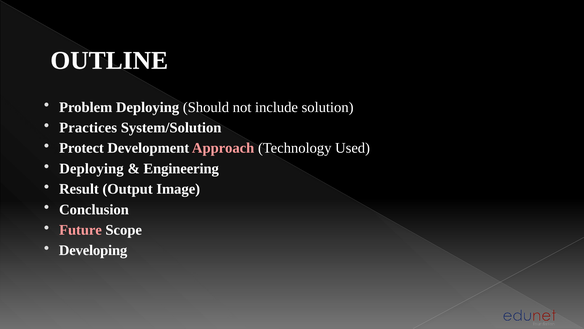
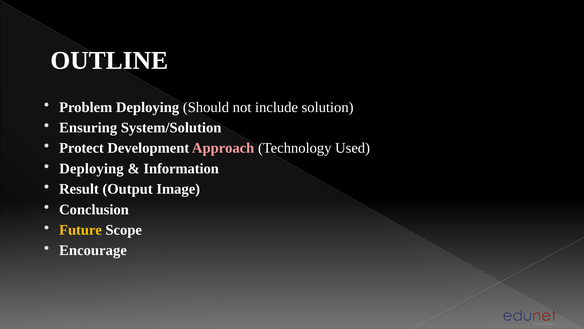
Practices: Practices -> Ensuring (88, 127)
Engineering: Engineering -> Information (181, 168)
Future colour: pink -> yellow (81, 230)
Developing: Developing -> Encourage (93, 250)
